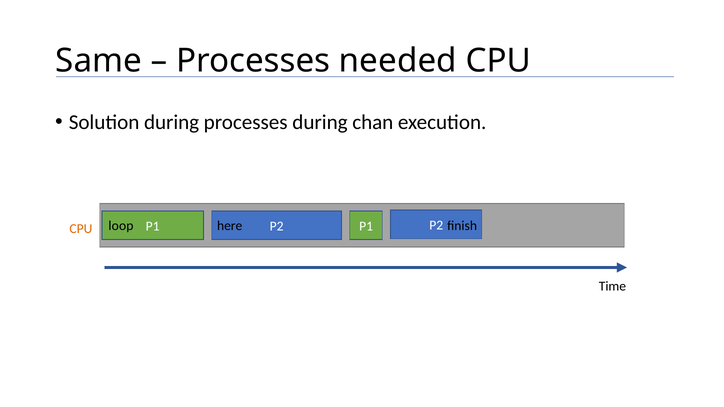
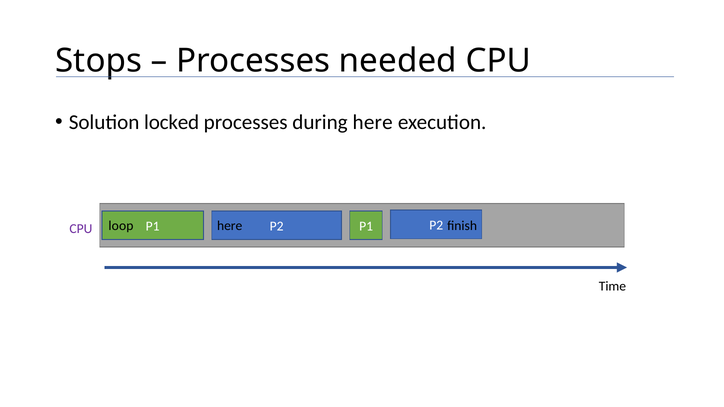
Same: Same -> Stops (99, 61)
Solution during: during -> locked (172, 122)
during chan: chan -> here (373, 122)
CPU colour: orange -> purple (81, 229)
